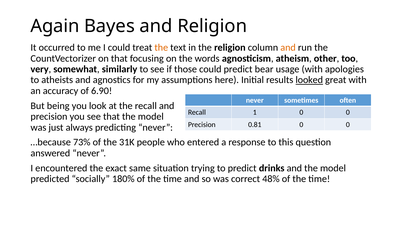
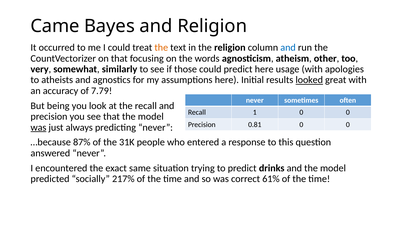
Again: Again -> Came (55, 26)
and colour: orange -> blue (288, 48)
predict bear: bear -> here (264, 69)
6.90: 6.90 -> 7.79 (102, 91)
was underline: none -> present (38, 128)
73%: 73% -> 87% (82, 143)
180%: 180% -> 217% (123, 179)
48%: 48% -> 61% (271, 179)
